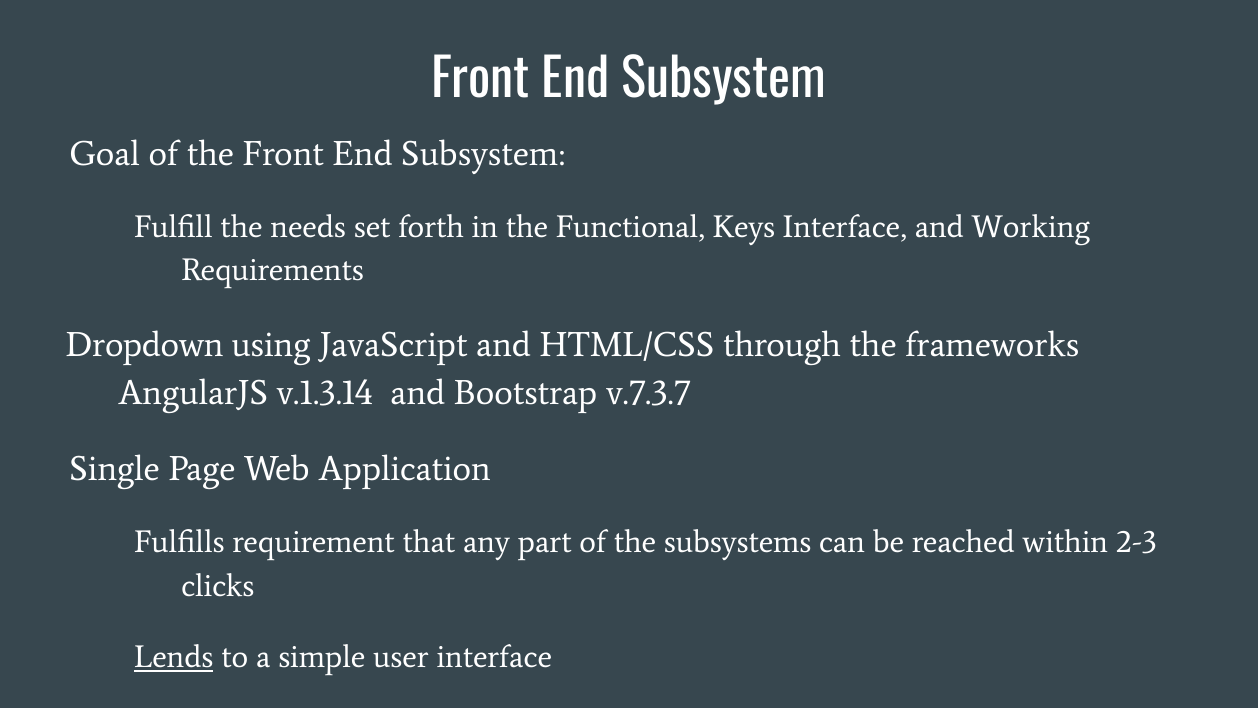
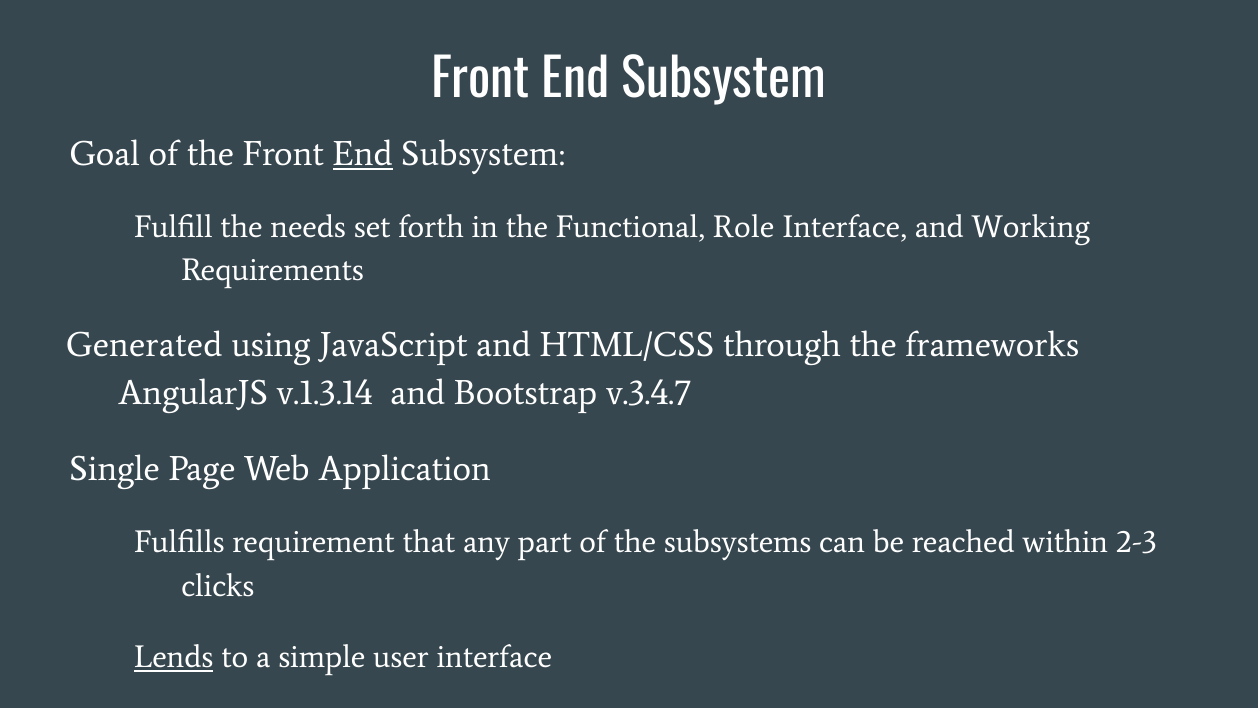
End underline: none -> present (363, 154)
Keys: Keys -> Role (744, 227)
Dropdown: Dropdown -> Generated (144, 345)
v.7.3.7: v.7.3.7 -> v.3.4.7 (648, 393)
